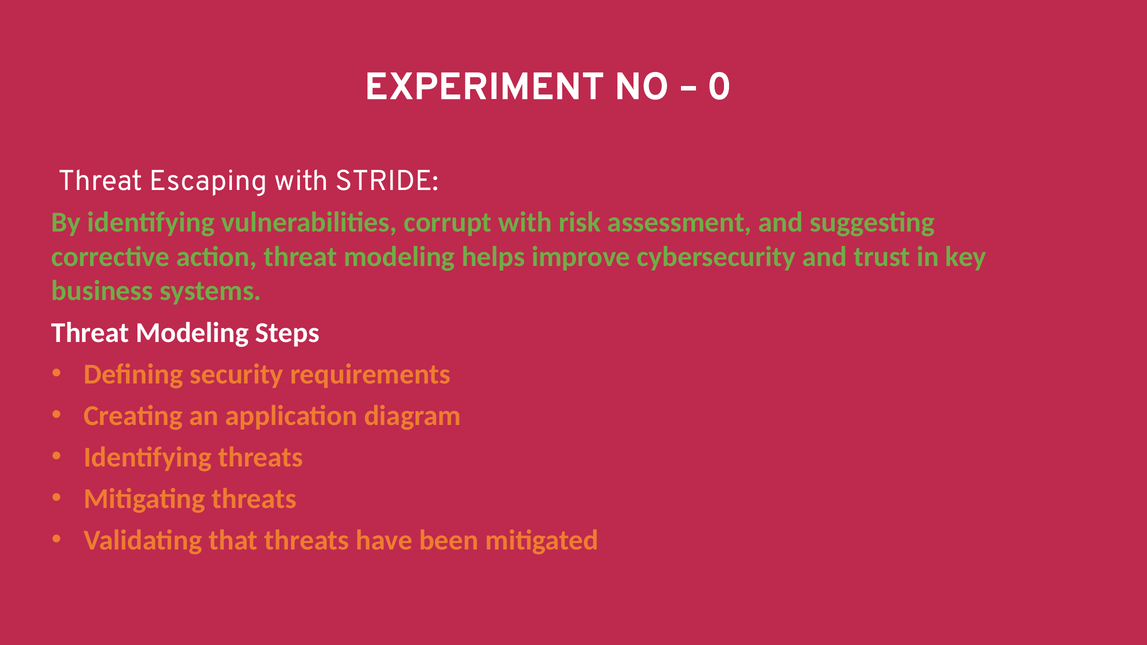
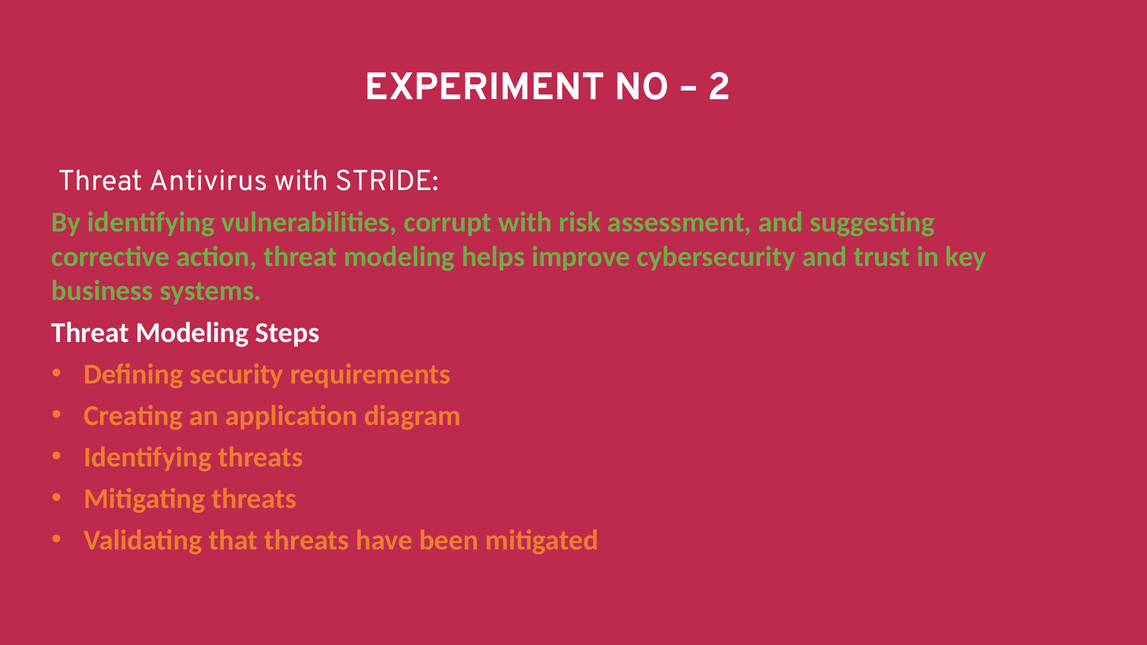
0: 0 -> 2 (719, 87)
Escaping: Escaping -> Antivirus (208, 181)
